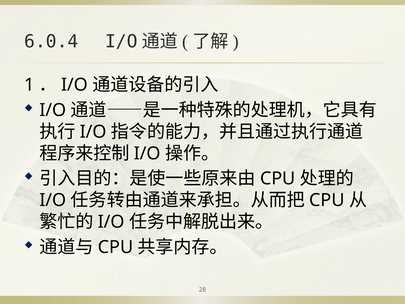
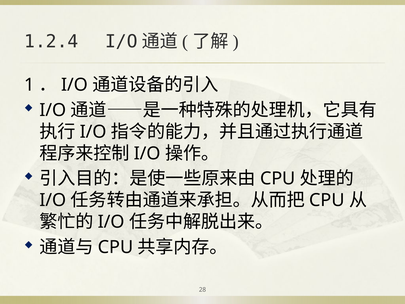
6.0.4: 6.0.4 -> 1.2.4 (51, 41)
